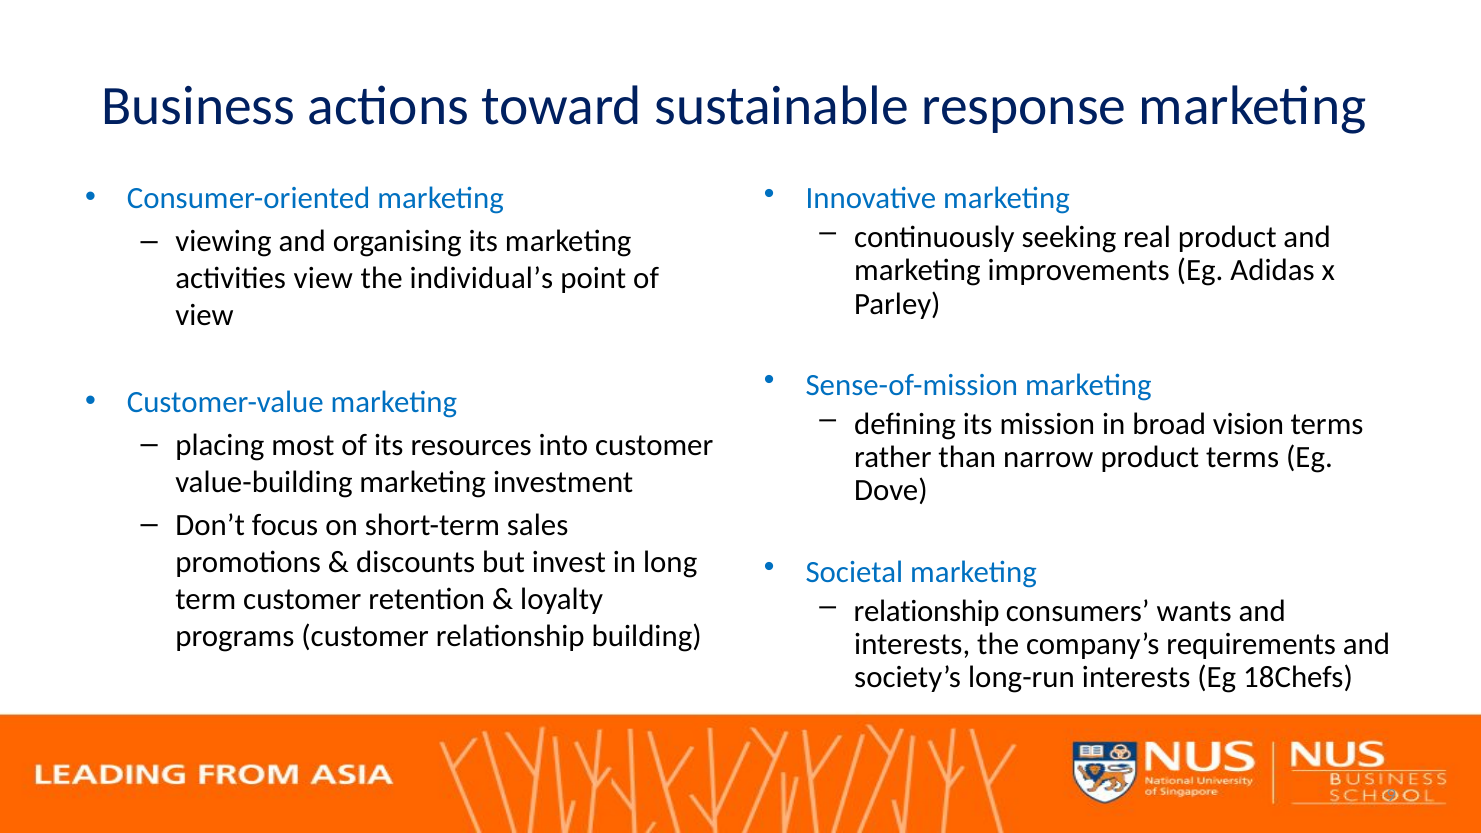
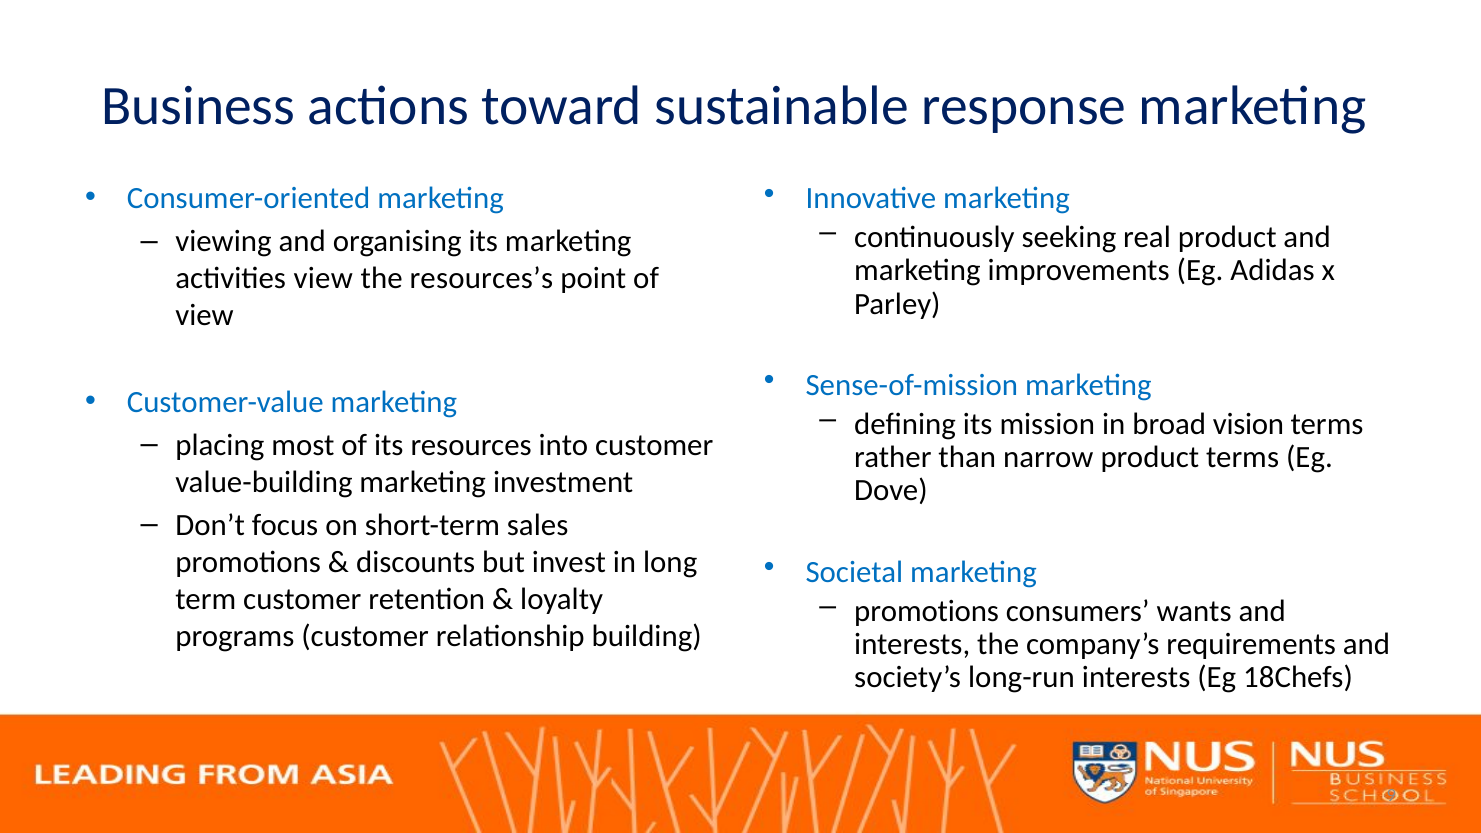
individual’s: individual’s -> resources’s (481, 279)
relationship: relationship -> promotions (927, 611)
